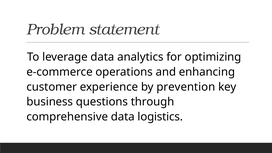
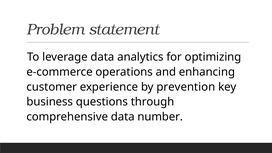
logistics: logistics -> number (160, 117)
